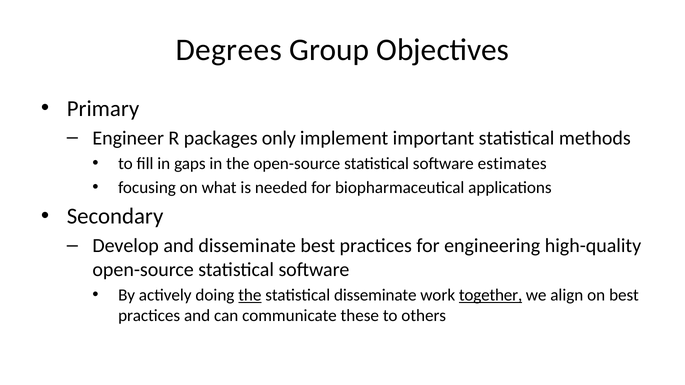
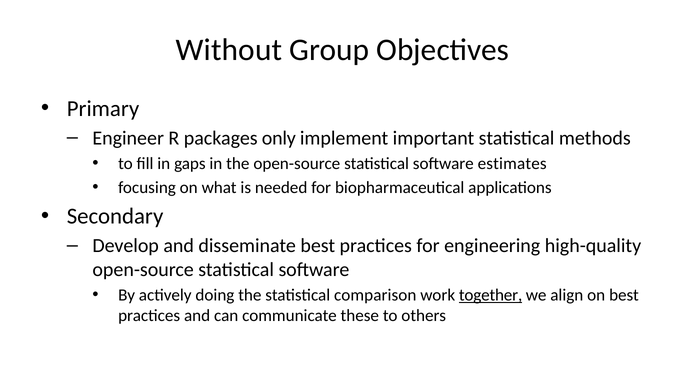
Degrees: Degrees -> Without (229, 50)
the underline: present -> none (250, 295)
statistical disseminate: disseminate -> comparison (375, 295)
